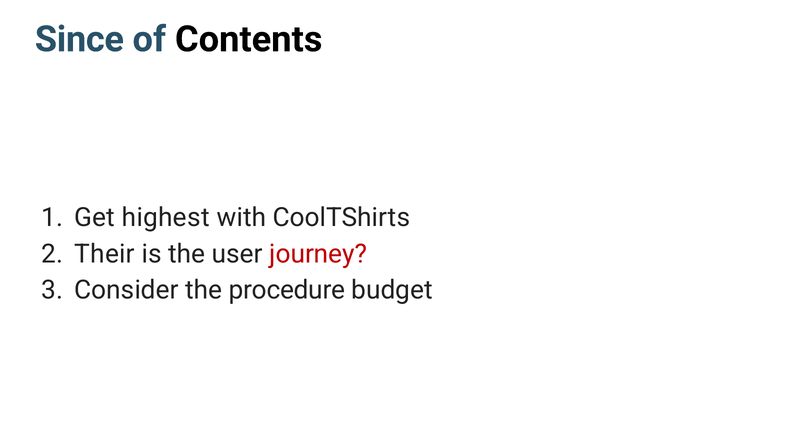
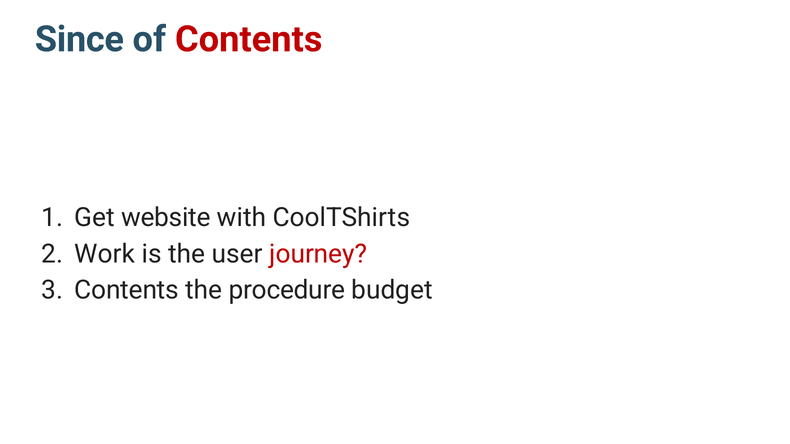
Contents colour: black -> red (249, 39)
highest: highest -> website (166, 218)
Their: Their -> Work (105, 254)
Consider: Consider -> Contents (127, 291)
